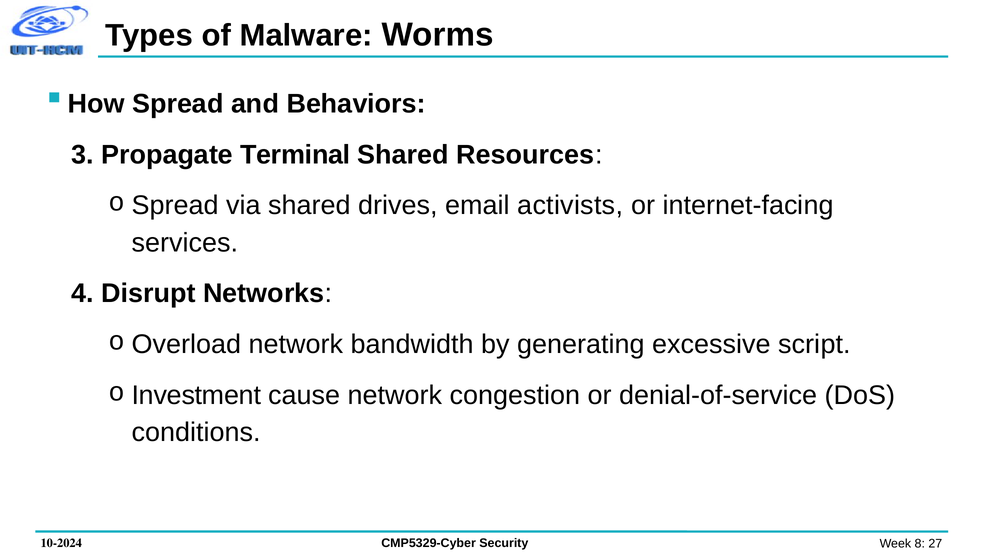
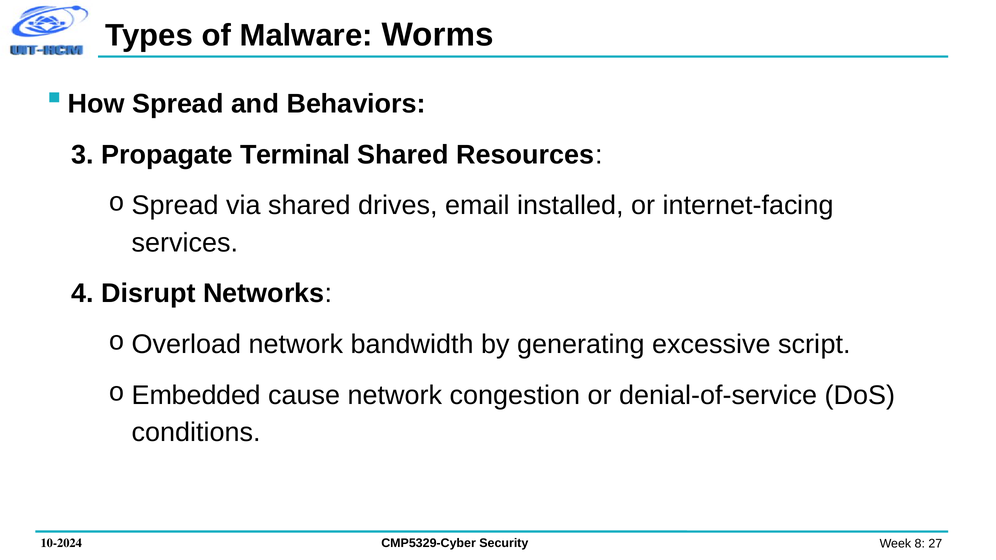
activists: activists -> installed (570, 206)
Investment: Investment -> Embedded (196, 395)
